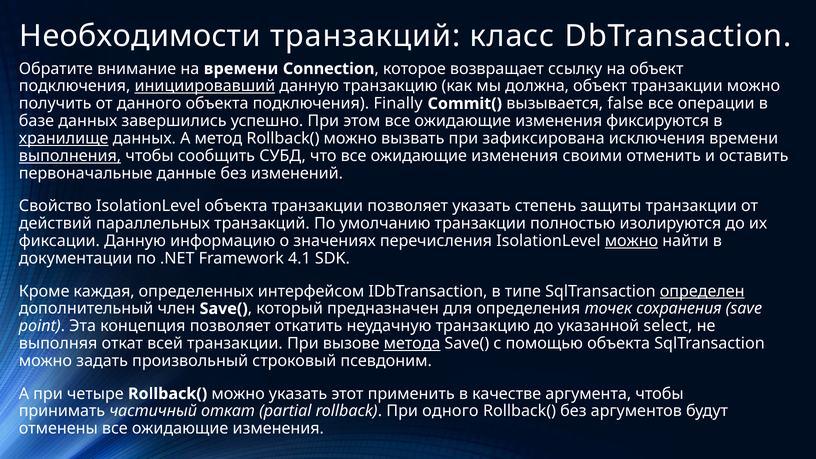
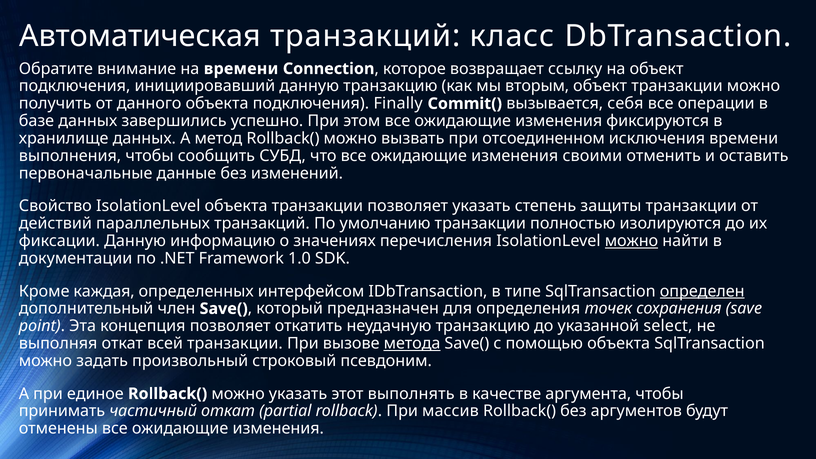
Необходимости: Необходимости -> Автоматическая (140, 36)
инициировавший underline: present -> none (205, 86)
должна: должна -> вторым (537, 86)
false: false -> себя (625, 104)
хранилище underline: present -> none (64, 139)
зафиксирована: зафиксирована -> отсоединенном (544, 139)
выполнения underline: present -> none (70, 156)
4.1: 4.1 -> 1.0 (299, 259)
четыре: четыре -> единое (95, 394)
применить: применить -> выполнять (411, 394)
одного: одного -> массив (450, 411)
